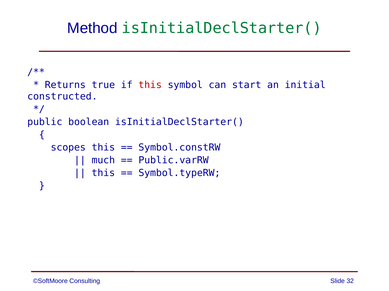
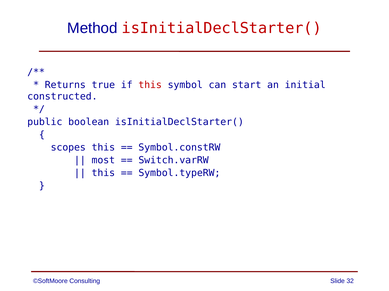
isInitialDeclStarter( colour: green -> red (222, 28)
much: much -> most (103, 161)
Public.varRW: Public.varRW -> Switch.varRW (174, 161)
